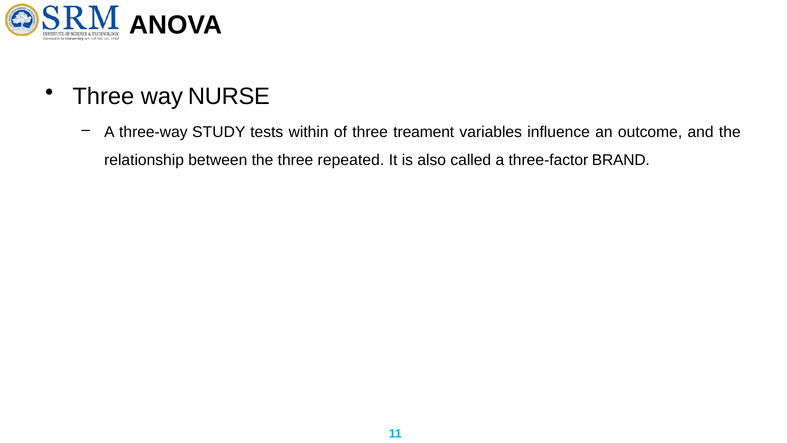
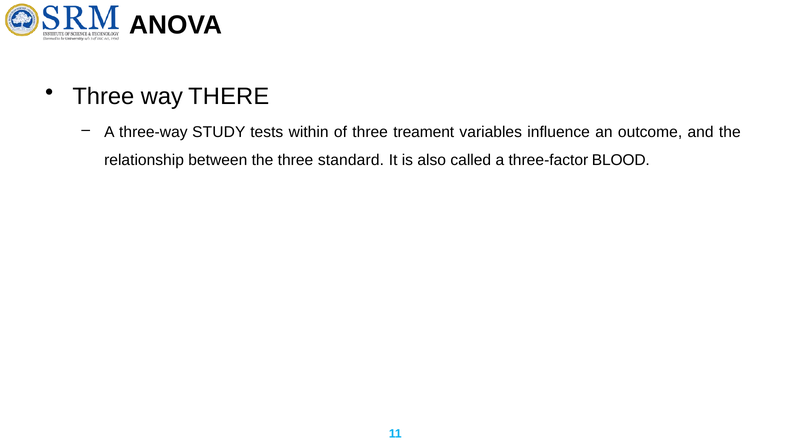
NURSE: NURSE -> THERE (229, 96)
repeated: repeated -> standard (351, 160)
BRAND: BRAND -> BLOOD (621, 160)
